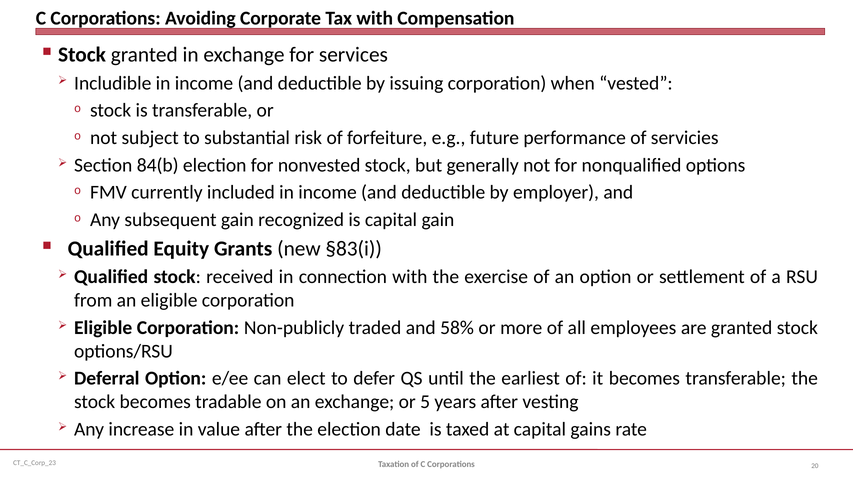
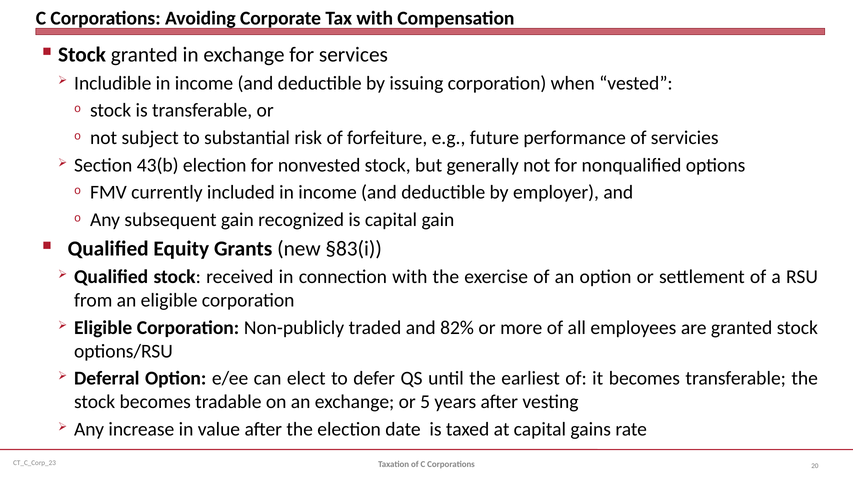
84(b: 84(b -> 43(b (158, 165)
58%: 58% -> 82% (457, 328)
